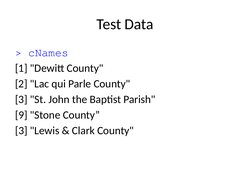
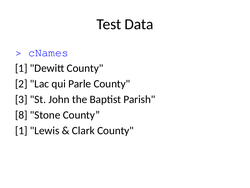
9: 9 -> 8 (21, 115)
3: 3 -> 1 (21, 130)
